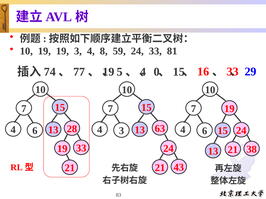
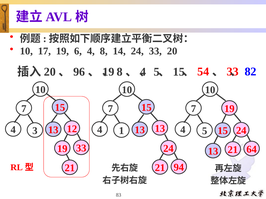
10 19: 19 -> 17 (44, 51)
19 3: 3 -> 6 (78, 51)
59: 59 -> 14 (119, 51)
33 81: 81 -> 20 (172, 51)
29: 29 -> 82 (251, 72)
74: 74 -> 20 (50, 72)
77: 77 -> 96 (79, 72)
5: 5 -> 8 (120, 72)
0: 0 -> 5 (157, 72)
16: 16 -> 54 (203, 72)
6: 6 -> 3 (35, 131)
28: 28 -> 12 (72, 129)
4 3: 3 -> 1 (121, 131)
13 63: 63 -> 13 (160, 129)
6: 6 -> 5 (205, 131)
38: 38 -> 64 (252, 150)
43: 43 -> 94 (179, 168)
